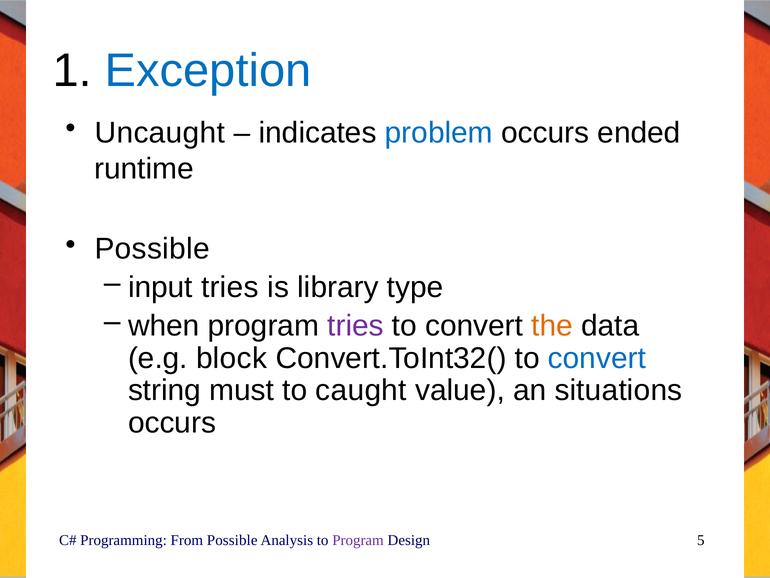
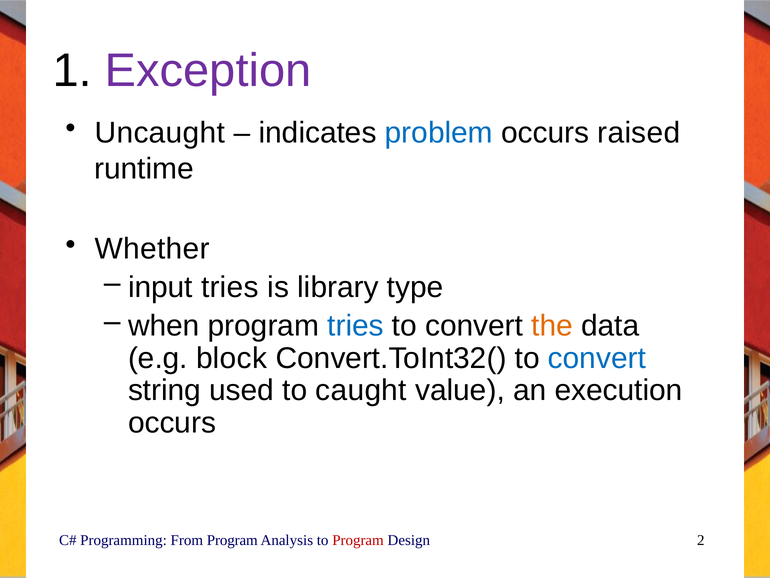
Exception colour: blue -> purple (208, 71)
ended: ended -> raised (639, 133)
Possible: Possible -> Whether (152, 249)
tries colour: purple -> blue (356, 325)
must: must -> used (242, 390)
situations: situations -> execution (619, 390)
From Possible: Possible -> Program (232, 540)
Program colour: purple -> red (358, 540)
5: 5 -> 2 (701, 540)
